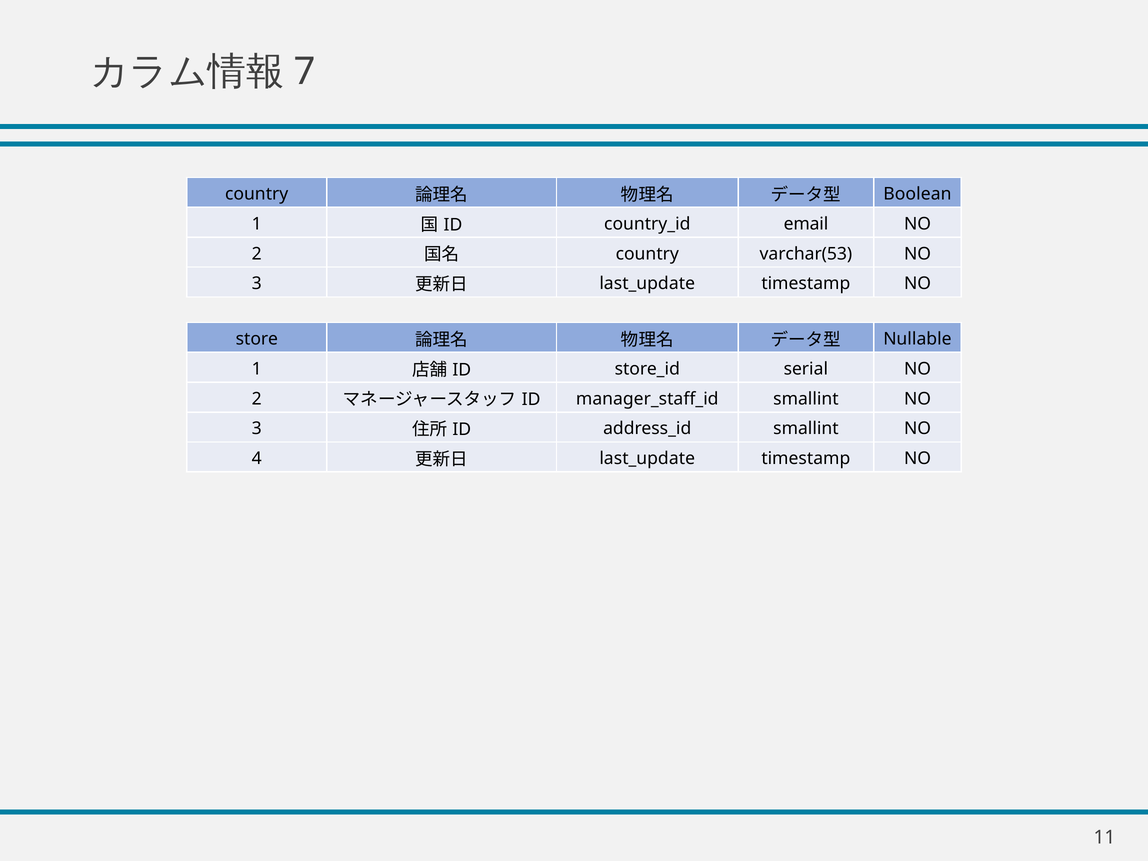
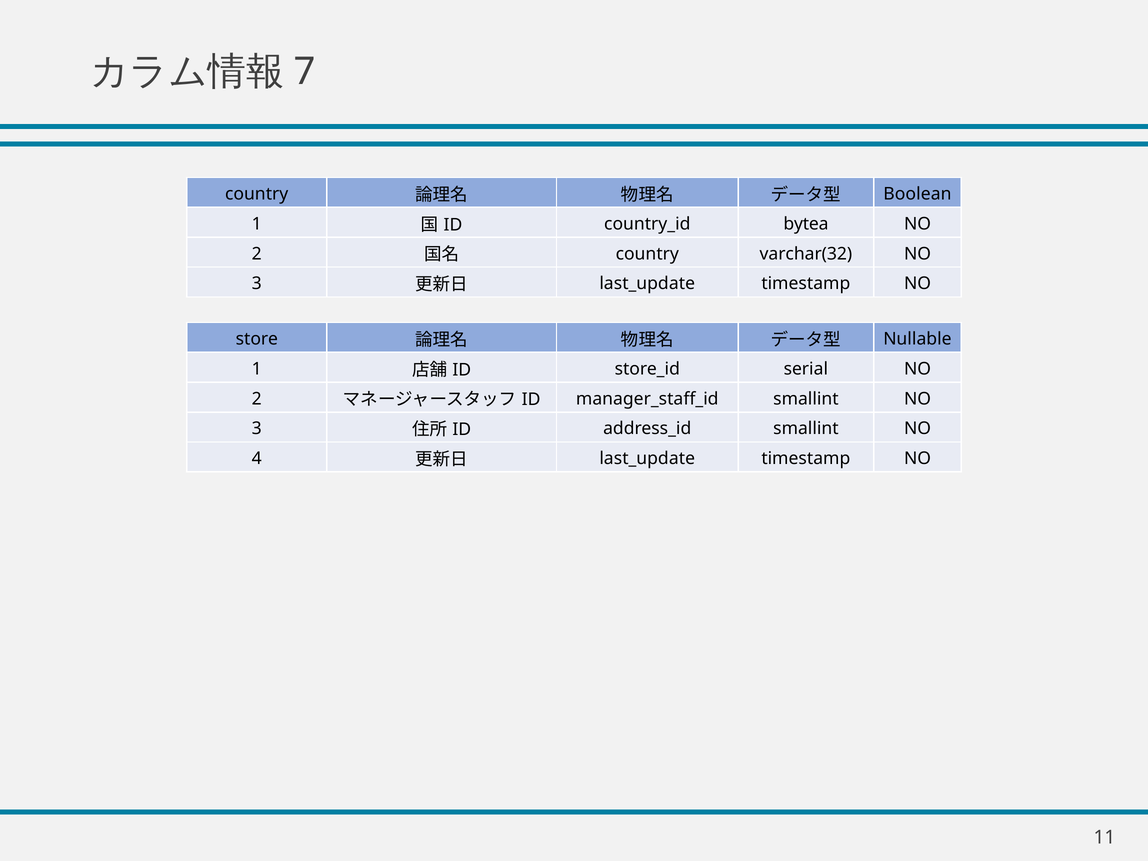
email: email -> bytea (806, 224)
varchar(53: varchar(53 -> varchar(32 (806, 254)
